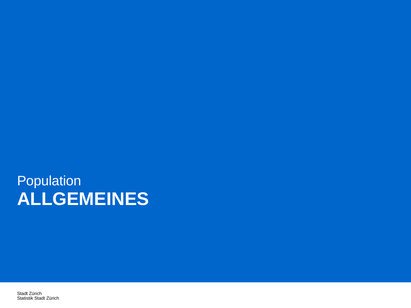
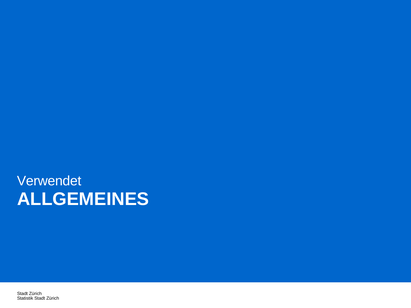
Population: Population -> Verwendet (49, 181)
